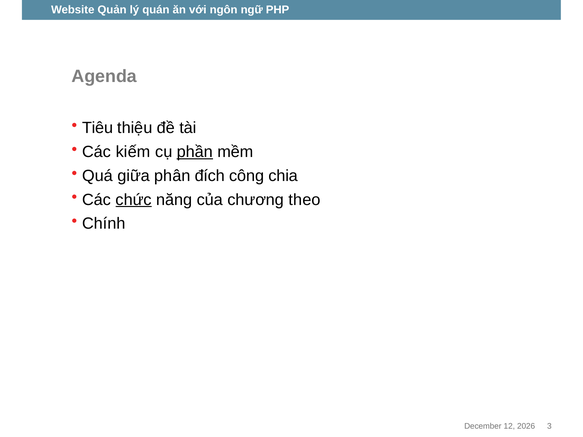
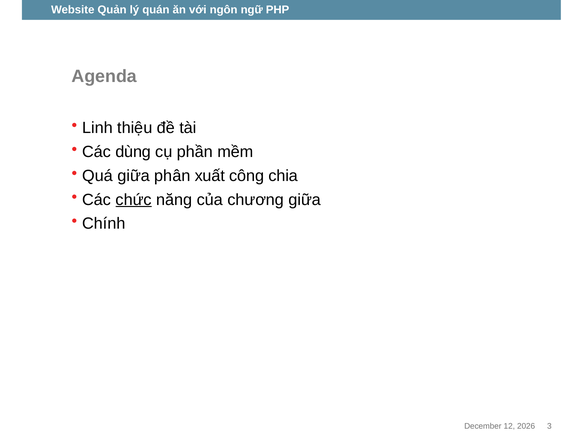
Tiêu: Tiêu -> Linh (98, 128)
kiếm: kiếm -> dùng (133, 152)
phần underline: present -> none (195, 152)
đích: đích -> xuất (210, 176)
chương theo: theo -> giữa (305, 200)
